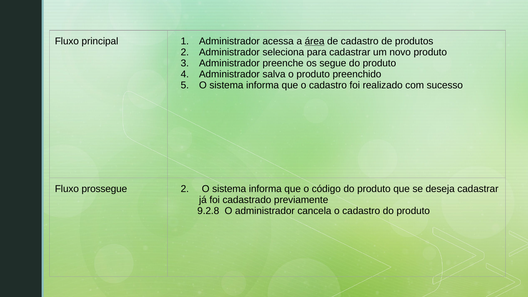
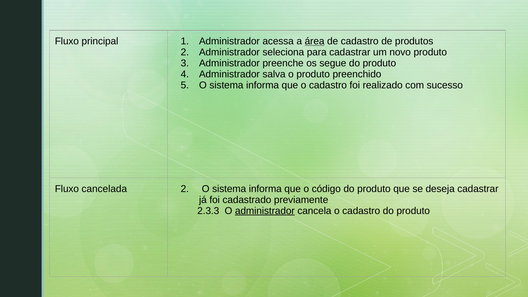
prossegue: prossegue -> cancelada (104, 189)
9.2.8: 9.2.8 -> 2.3.3 (208, 211)
administrador underline: none -> present (265, 211)
